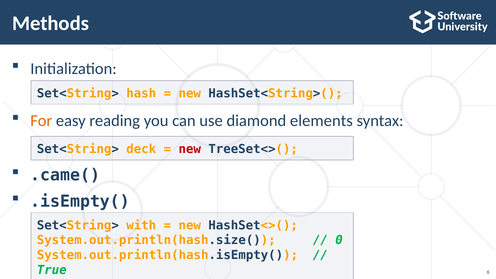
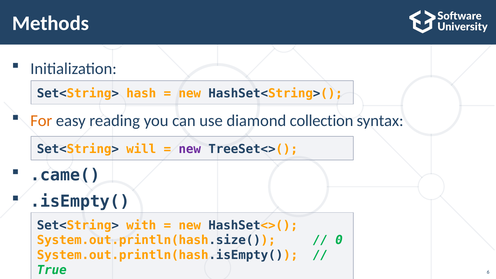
elements: elements -> collection (322, 121)
deck: deck -> will (141, 149)
new colour: red -> purple (190, 149)
